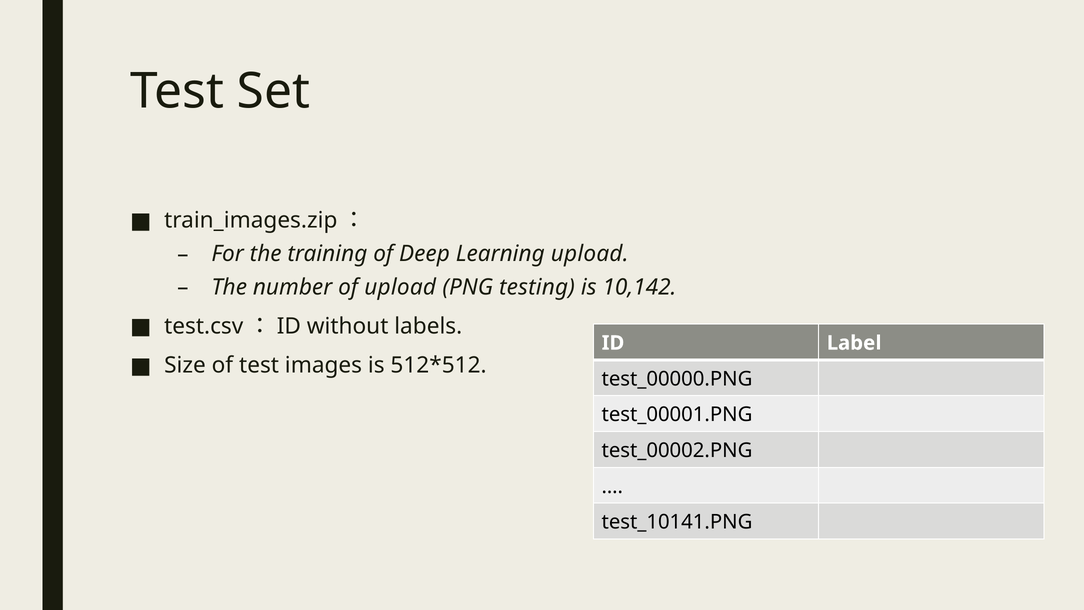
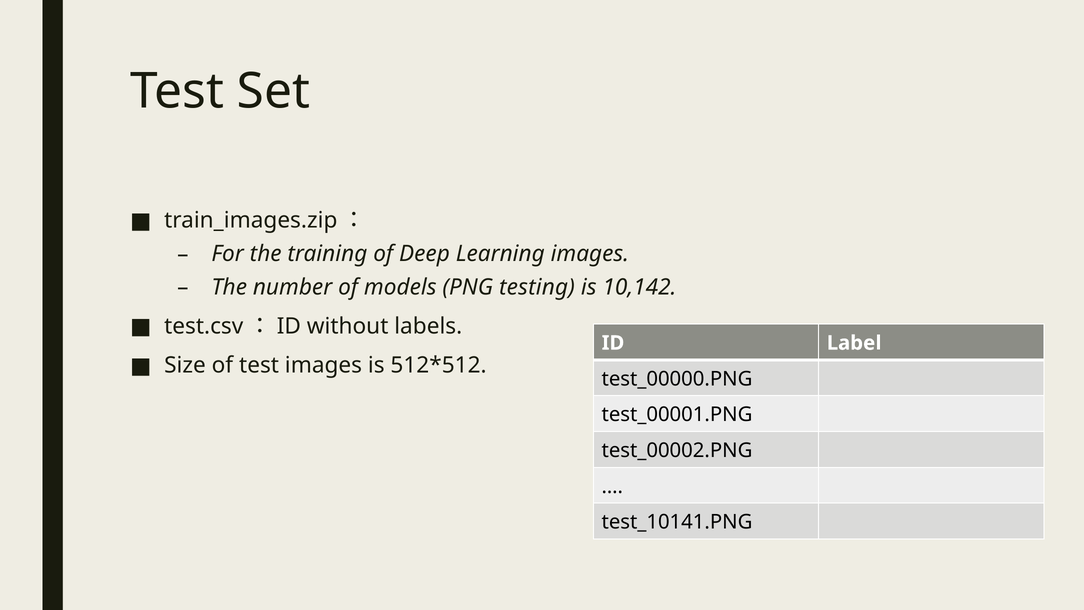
Learning upload: upload -> images (590, 254)
of upload: upload -> models (400, 287)
